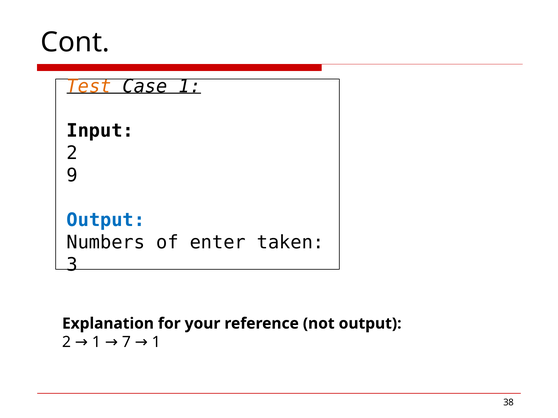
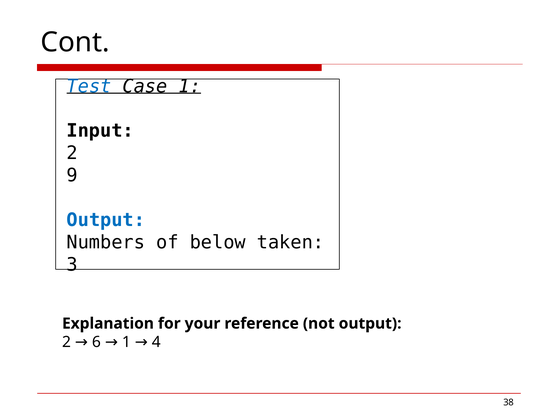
Test colour: orange -> blue (89, 86)
enter: enter -> below (218, 243)
7: 7 -> 1 (126, 342)
1: 1 -> 4 (156, 342)
2 1: 1 -> 6 (96, 342)
